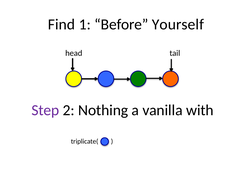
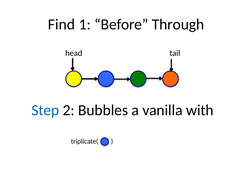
Yourself: Yourself -> Through (178, 24)
Step colour: purple -> blue (45, 110)
Nothing: Nothing -> Bubbles (103, 110)
